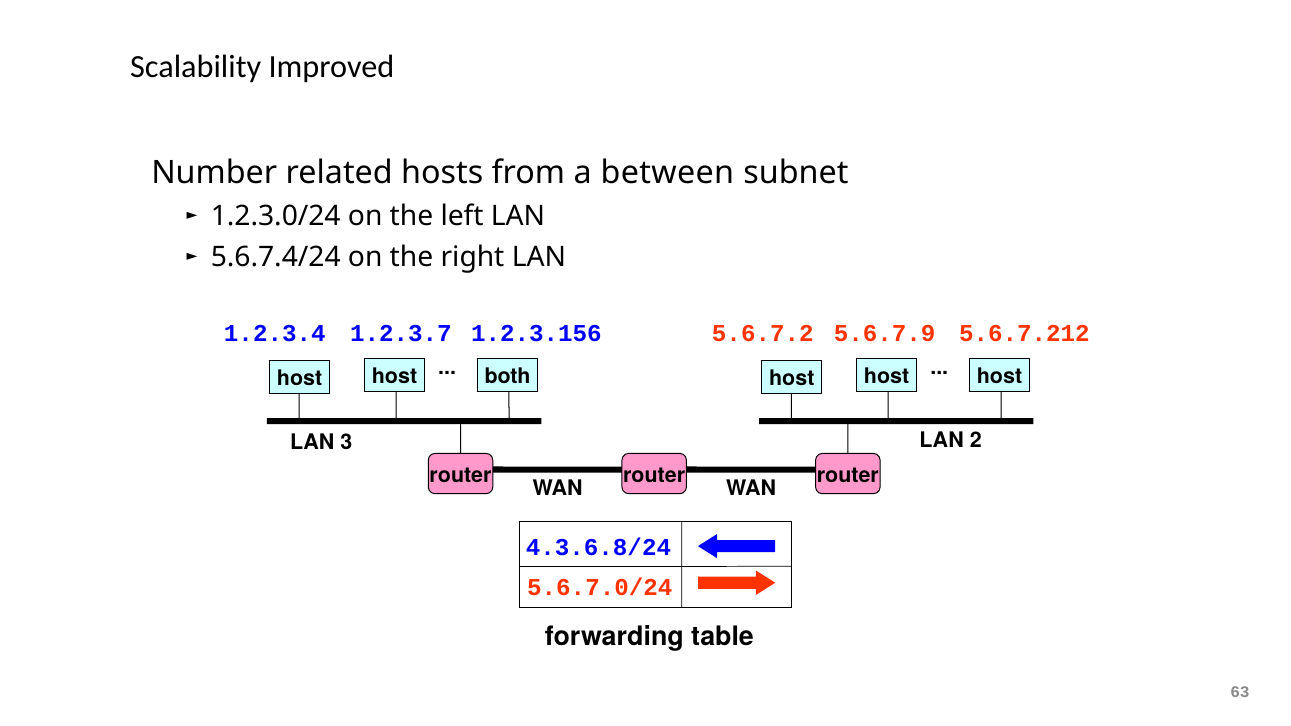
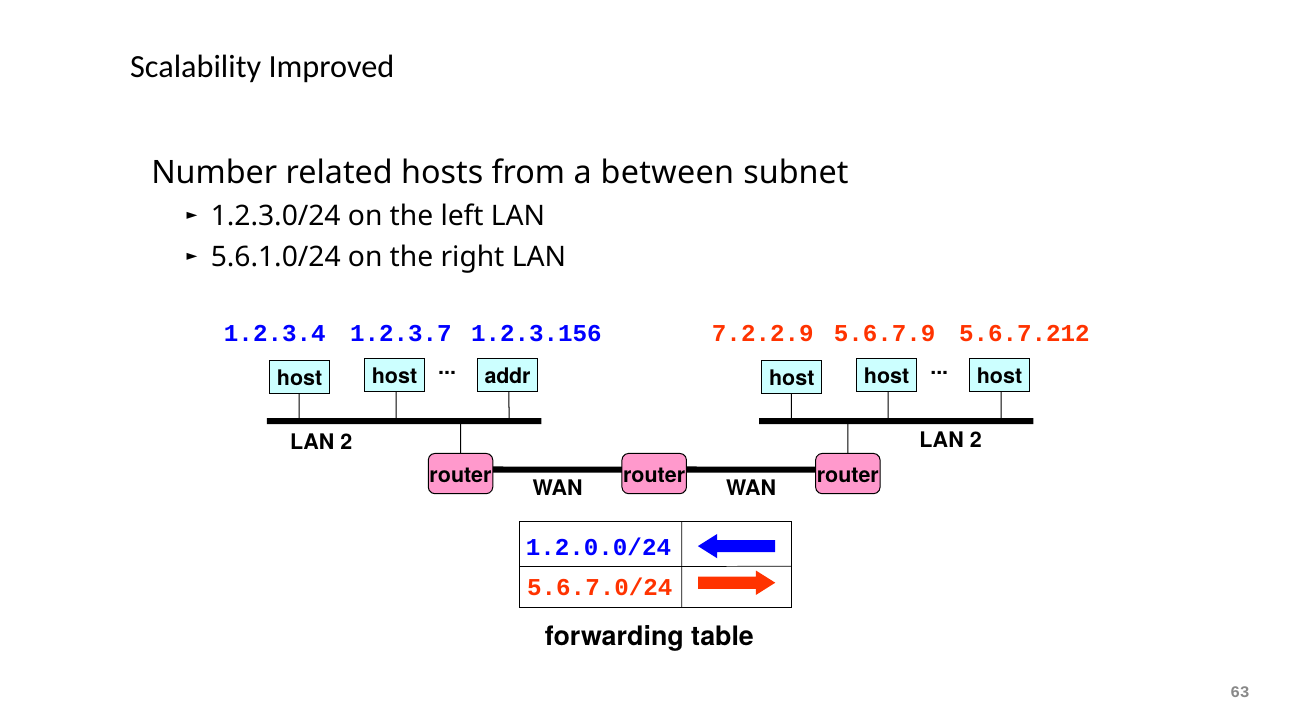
5.6.7.4/24: 5.6.7.4/24 -> 5.6.1.0/24 (276, 257)
5.6.7.2: 5.6.7.2 -> 7.2.2.9 (763, 334)
both: both -> addr (508, 377)
3: 3 -> 2 (346, 442)
4.3.6.8/24: 4.3.6.8/24 -> 1.2.0.0/24 (598, 547)
